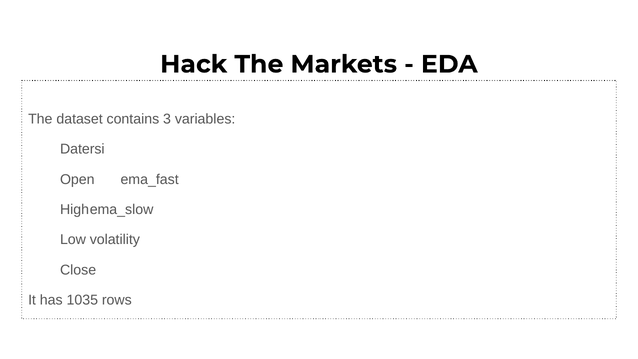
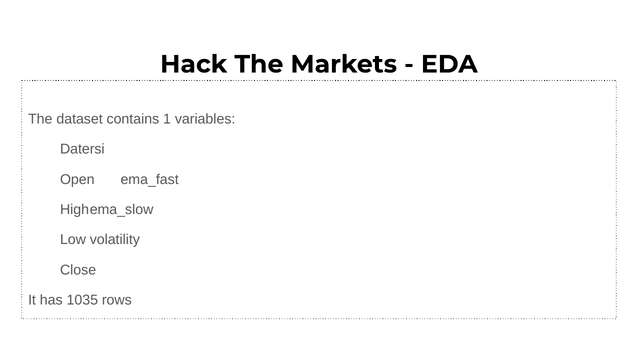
3: 3 -> 1 (167, 119)
